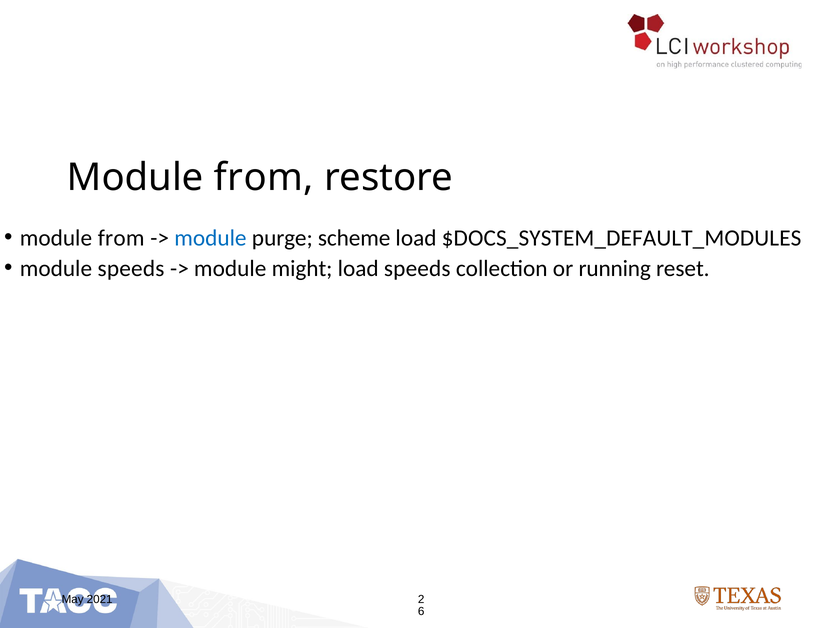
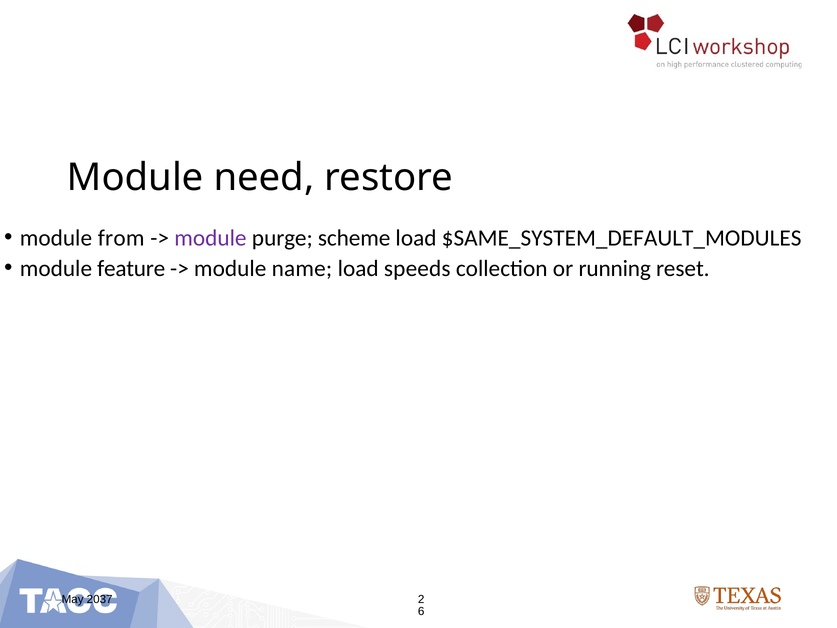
from: from -> need (264, 178)
module colour: blue -> purple (210, 238)
$DOCS_SYSTEM_DEFAULT_MODULES: $DOCS_SYSTEM_DEFAULT_MODULES -> $SAME_SYSTEM_DEFAULT_MODULES (622, 238)
module speeds: speeds -> feature (131, 269)
might: might -> name (302, 269)
2021: 2021 -> 2037 (100, 599)
